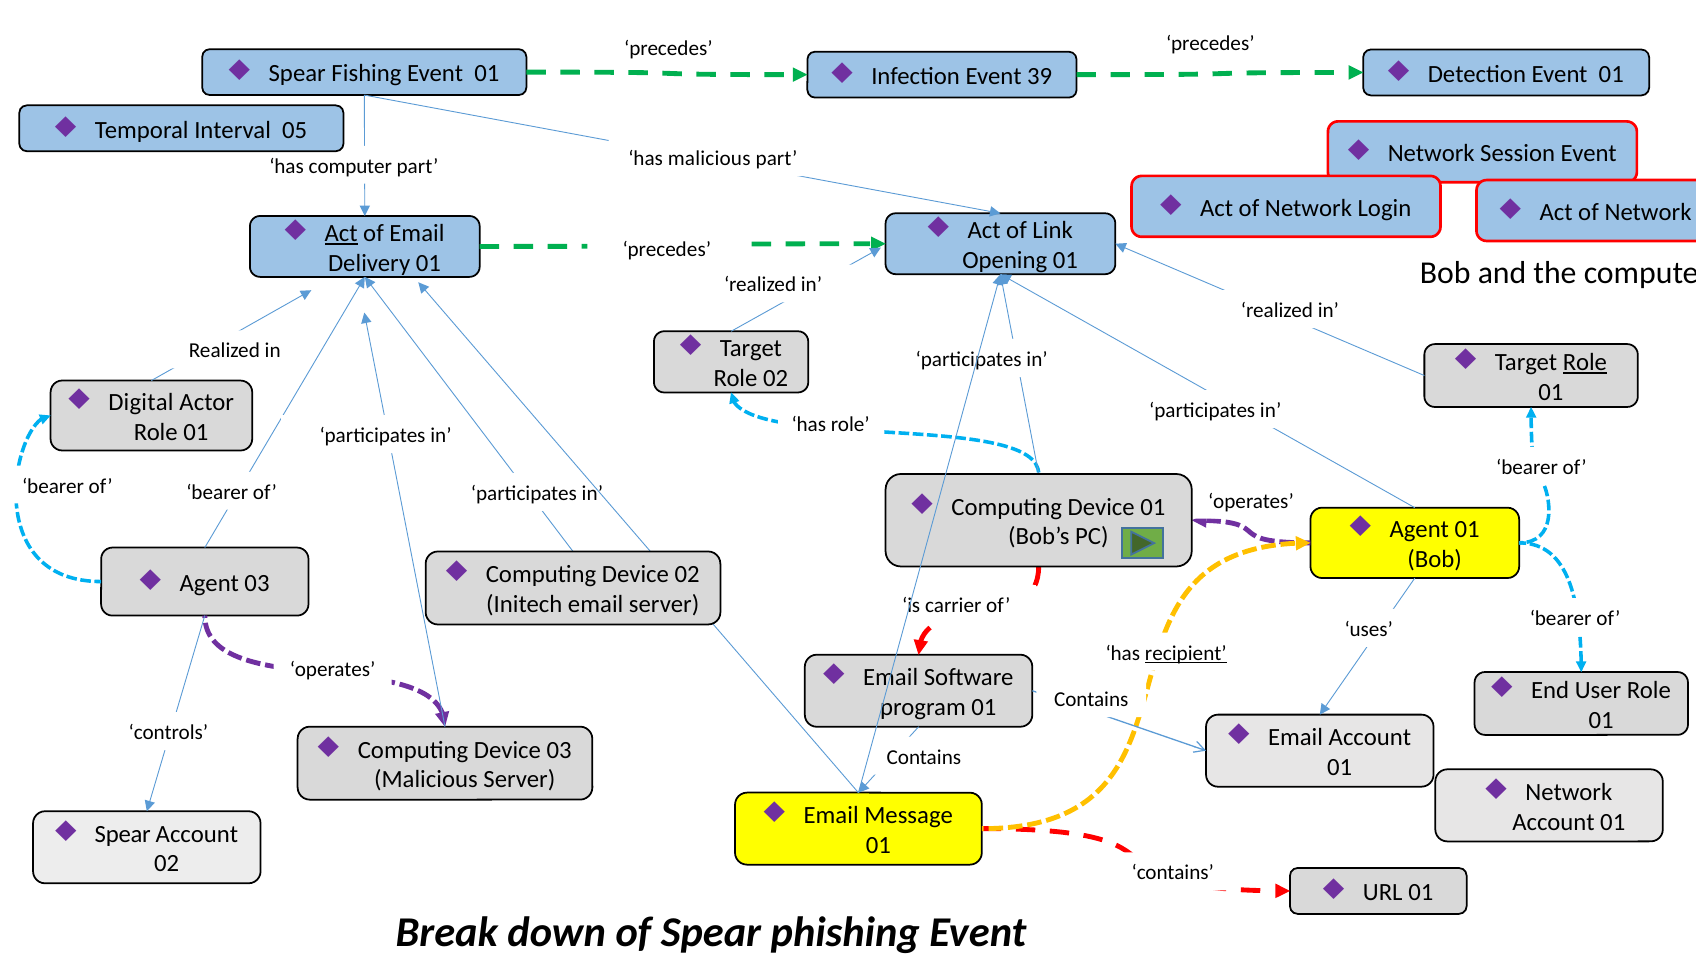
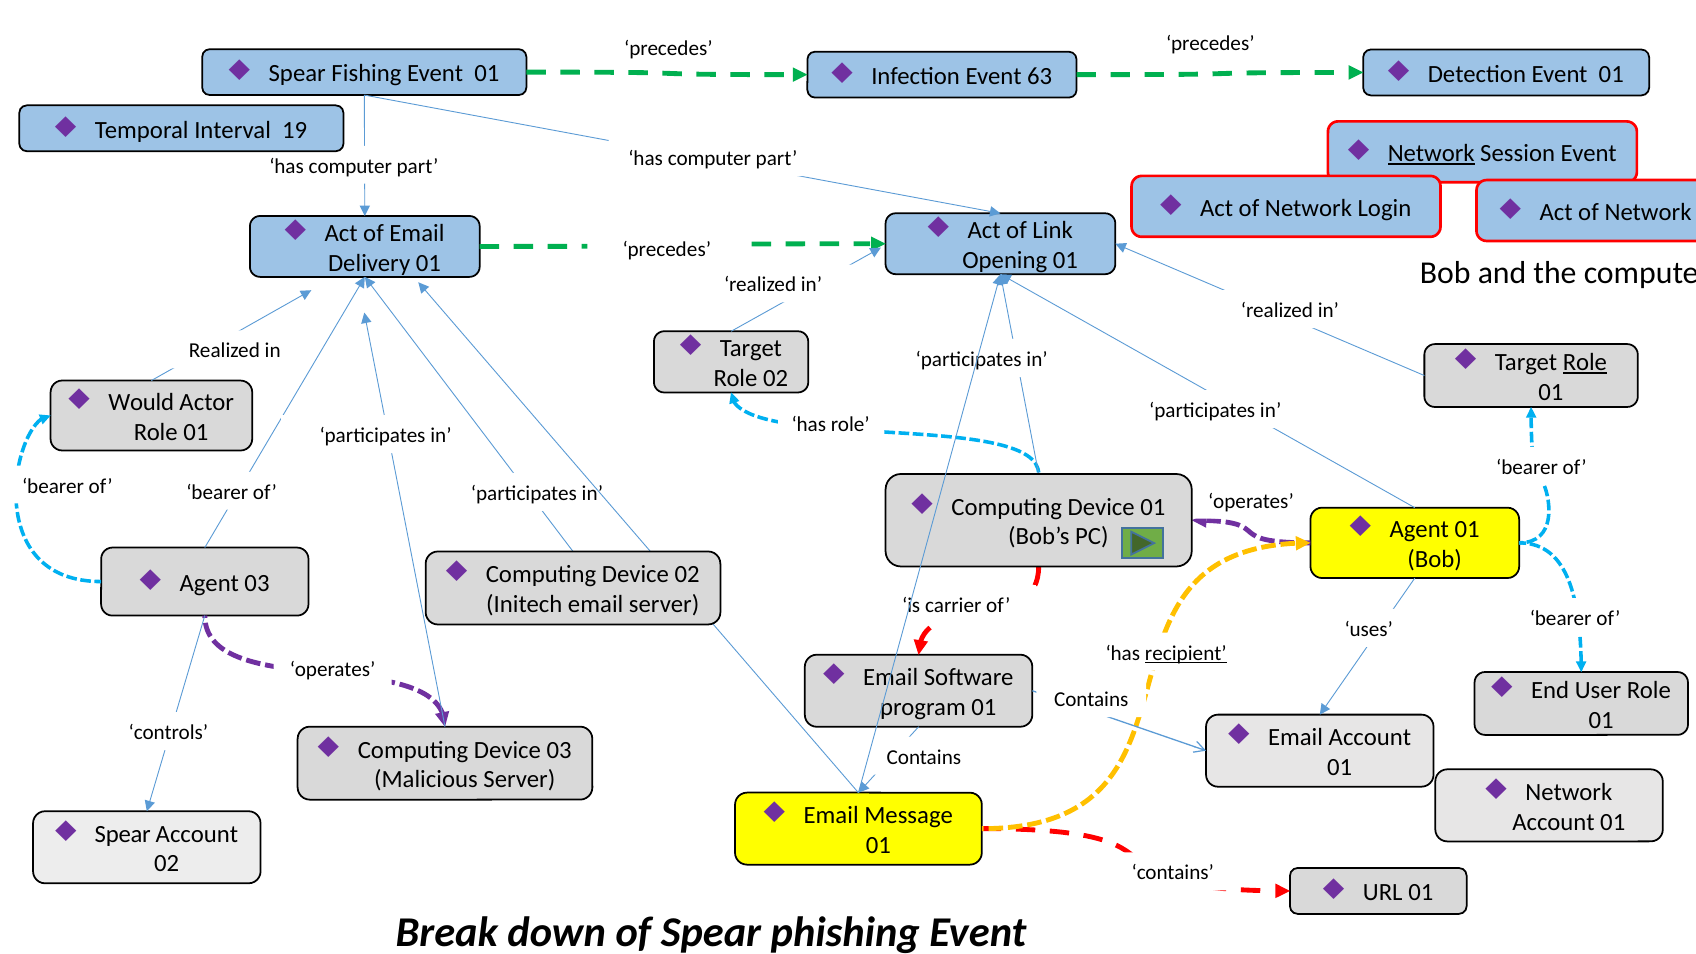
39: 39 -> 63 (1040, 76)
05: 05 -> 19 (295, 130)
Network underline: none -> present (1431, 154)
part has malicious: malicious -> computer (709, 159)
Act underline: present -> none (341, 233)
Digital: Digital -> Would (141, 402)
